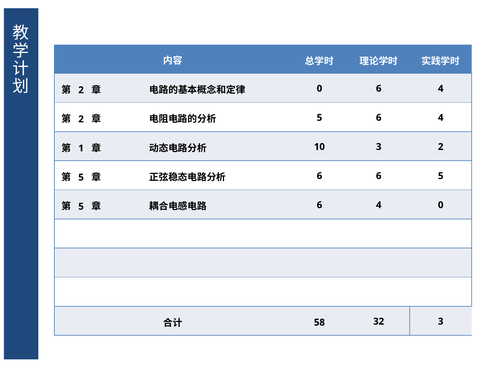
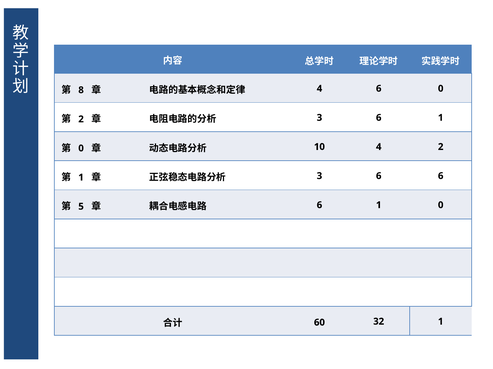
2: 2 -> 8 (81, 90)
0: 0 -> 4 (319, 89)
4: 4 -> 0 (441, 89)
5: 5 -> 3 (319, 118)
4: 4 -> 1 (441, 118)
1: 1 -> 0 (81, 149)
10 3: 3 -> 4 (379, 147)
5: 5 -> 1 (81, 178)
6: 6 -> 3 (319, 176)
6 5: 5 -> 6 (441, 176)
4: 4 -> 1 (379, 205)
58: 58 -> 60 (319, 323)
32 3: 3 -> 1 (441, 322)
